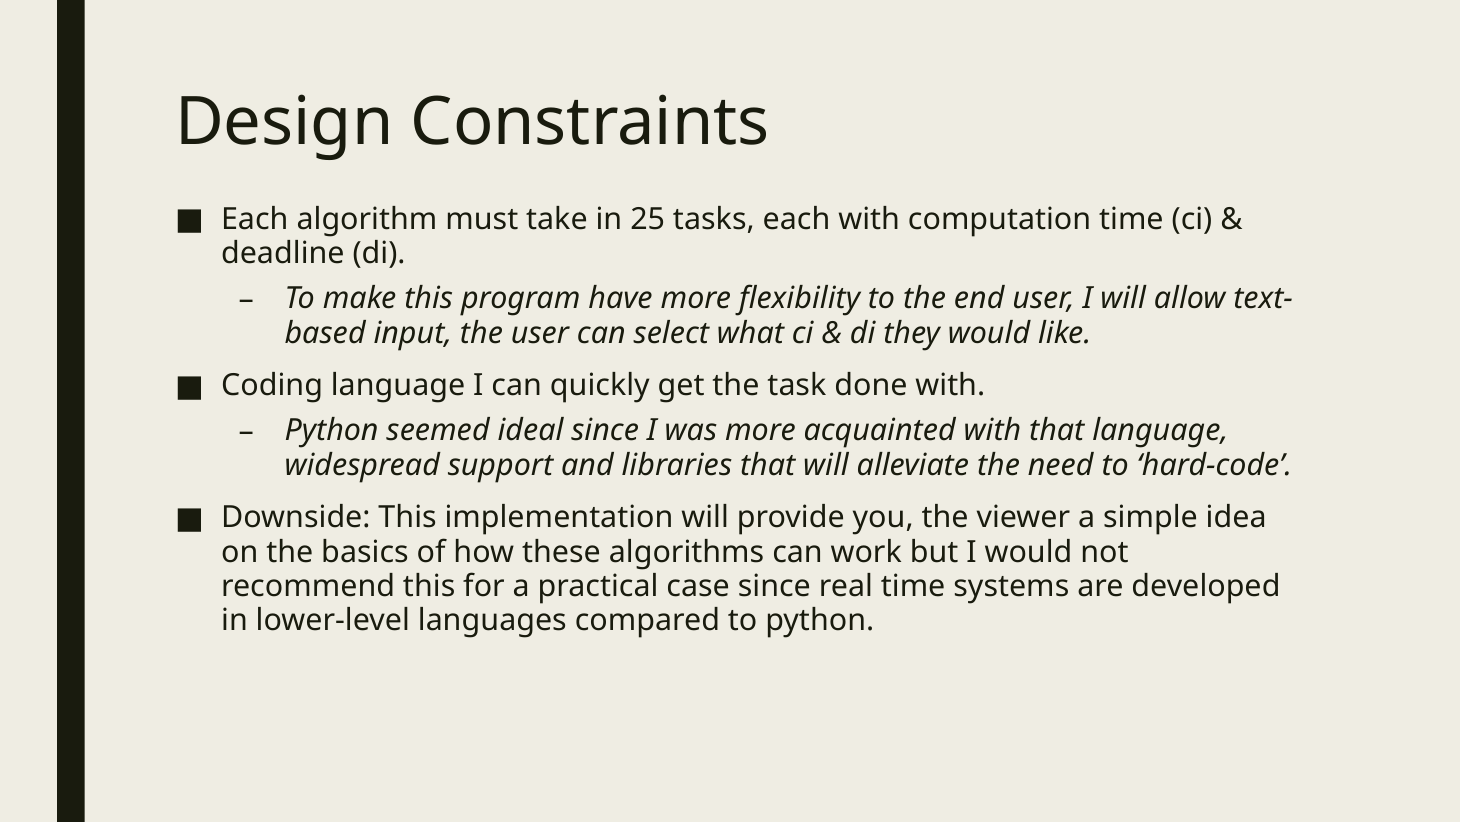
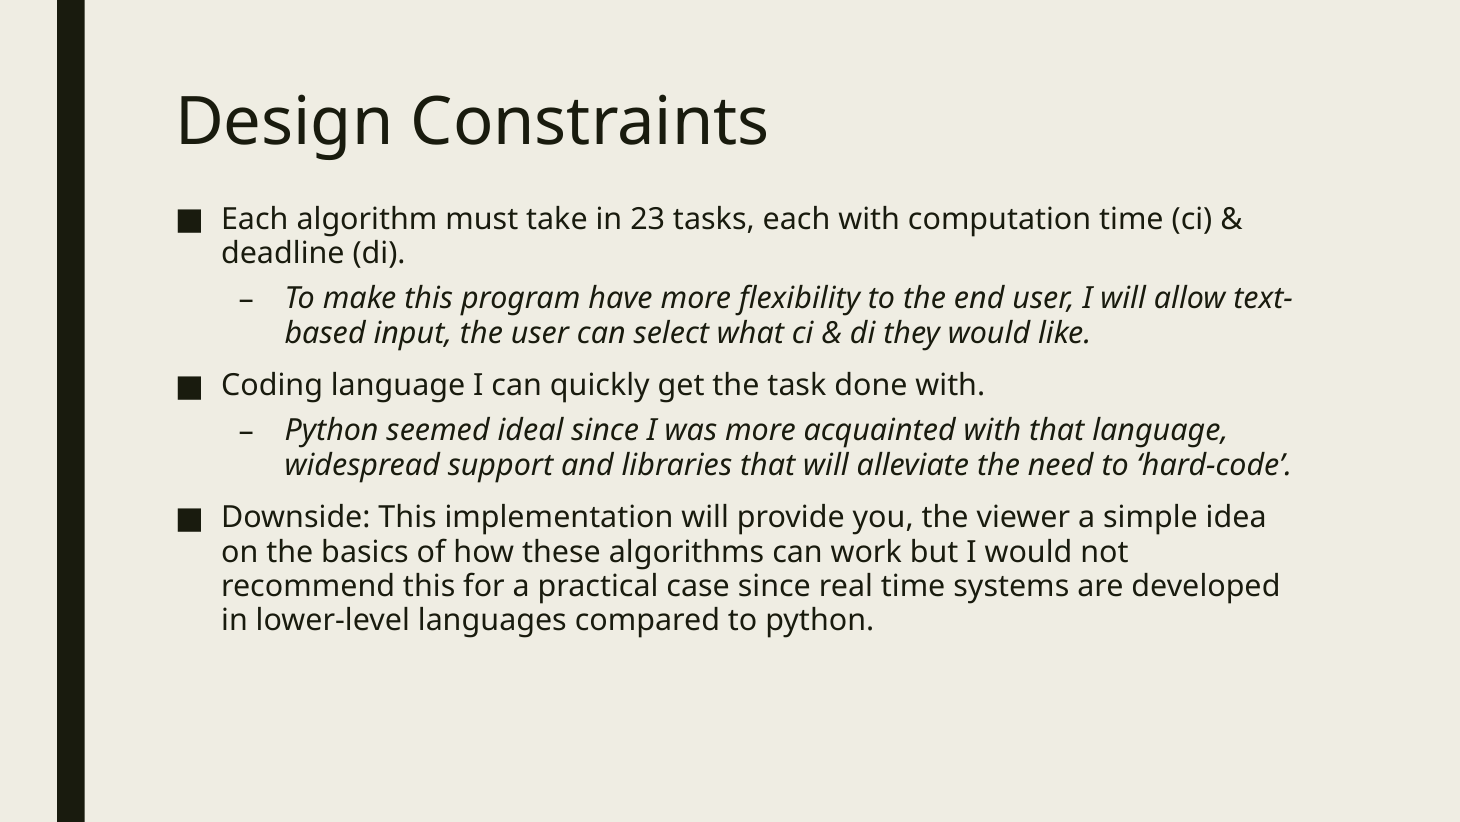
25: 25 -> 23 (648, 219)
